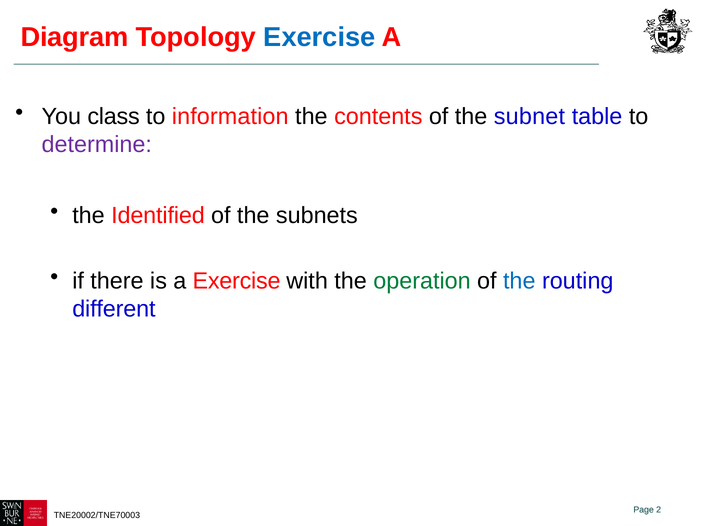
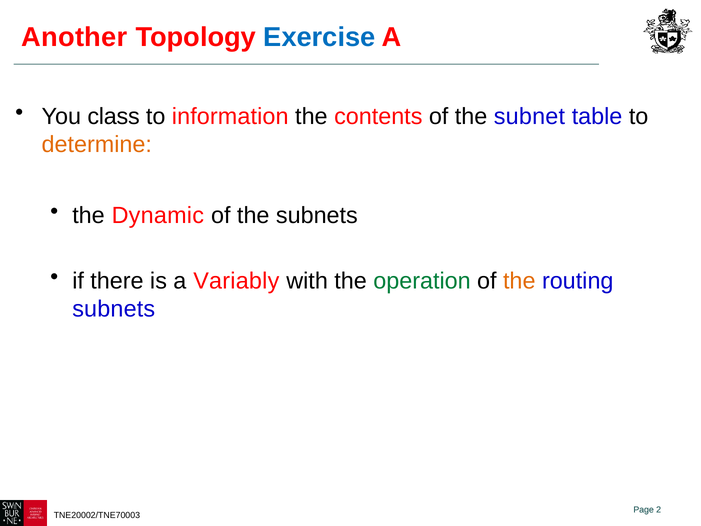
Diagram: Diagram -> Another (74, 37)
determine colour: purple -> orange (97, 144)
Identified: Identified -> Dynamic (158, 215)
a Exercise: Exercise -> Variably (236, 281)
the colour: blue -> orange (519, 281)
different: different -> subnets (114, 309)
